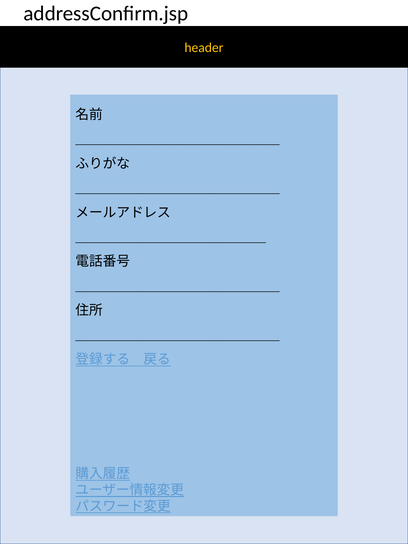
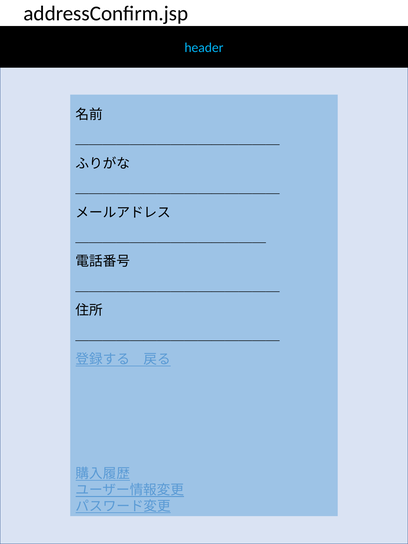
header colour: yellow -> light blue (204, 48)
